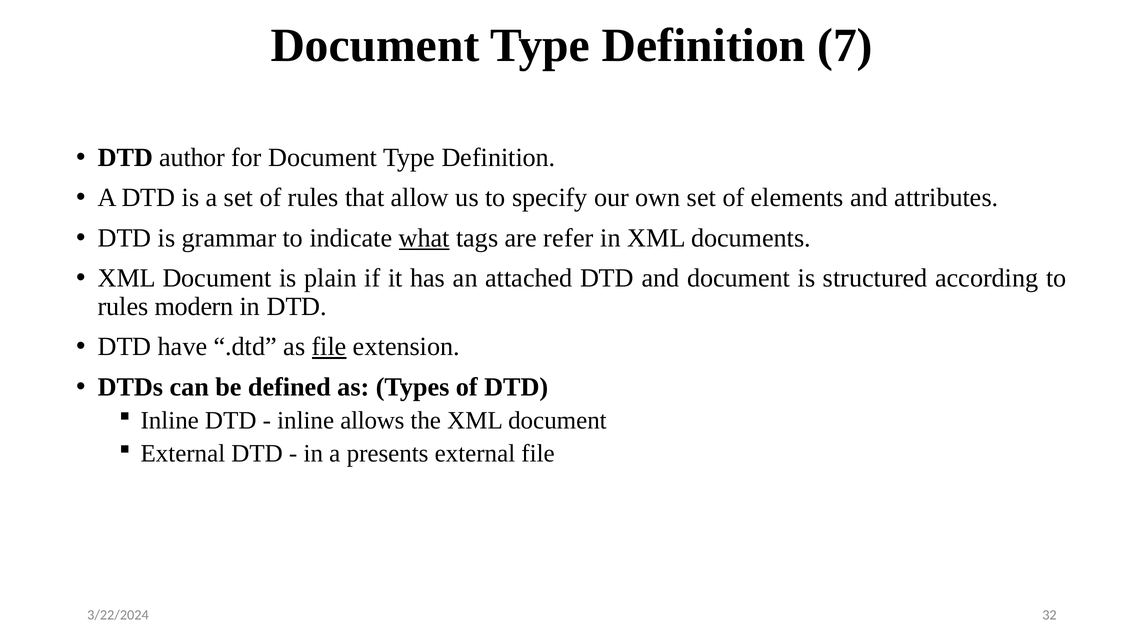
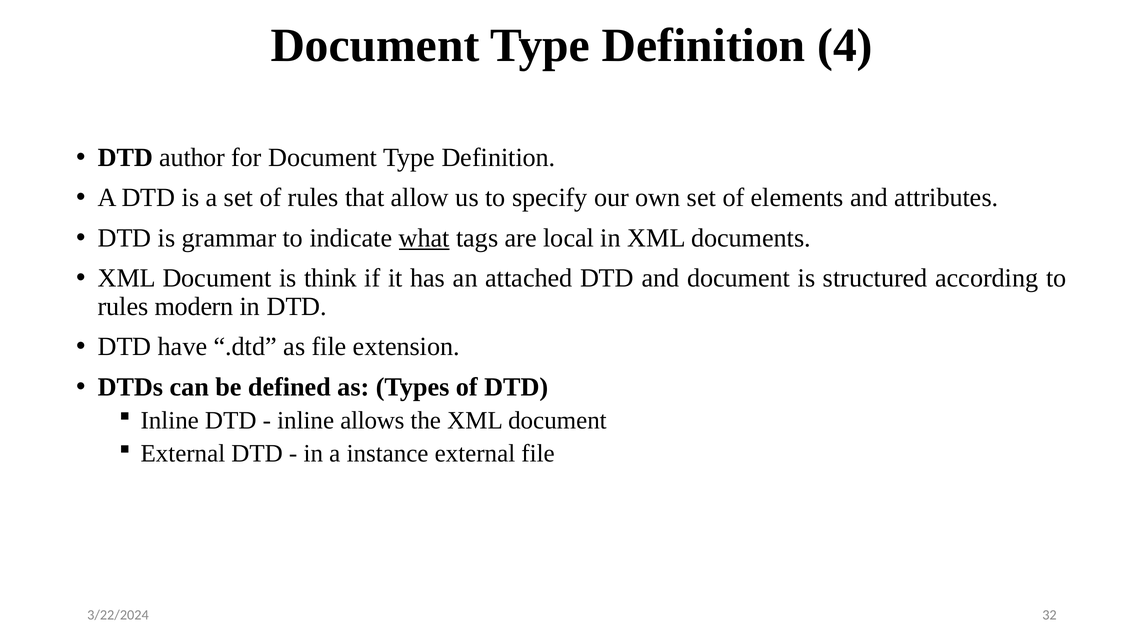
7: 7 -> 4 (845, 45)
refer: refer -> local (569, 238)
plain: plain -> think (331, 278)
file underline: present -> none (329, 346)
presents: presents -> instance (388, 453)
